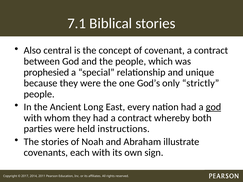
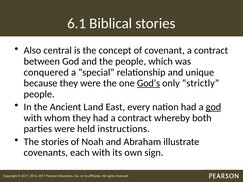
7.1: 7.1 -> 6.1 (77, 24)
prophesied: prophesied -> conquered (46, 72)
God’s underline: none -> present (149, 83)
Long: Long -> Land (93, 107)
